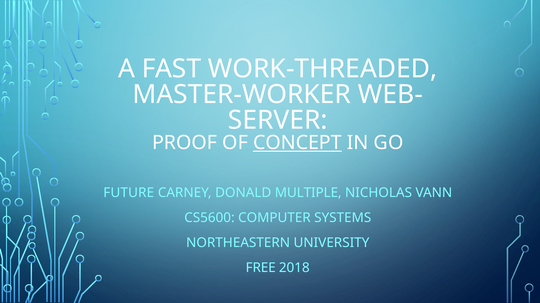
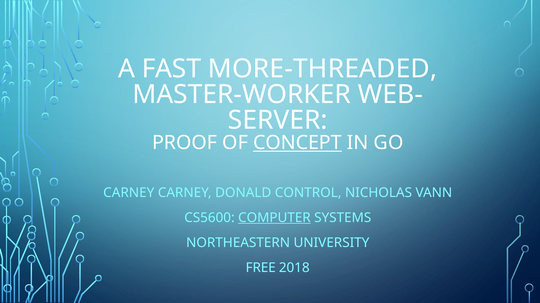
WORK-THREADED: WORK-THREADED -> MORE-THREADED (323, 69)
FUTURE: FUTURE -> CARNEY (129, 193)
MULTIPLE: MULTIPLE -> CONTROL (308, 193)
COMPUTER underline: none -> present (274, 218)
